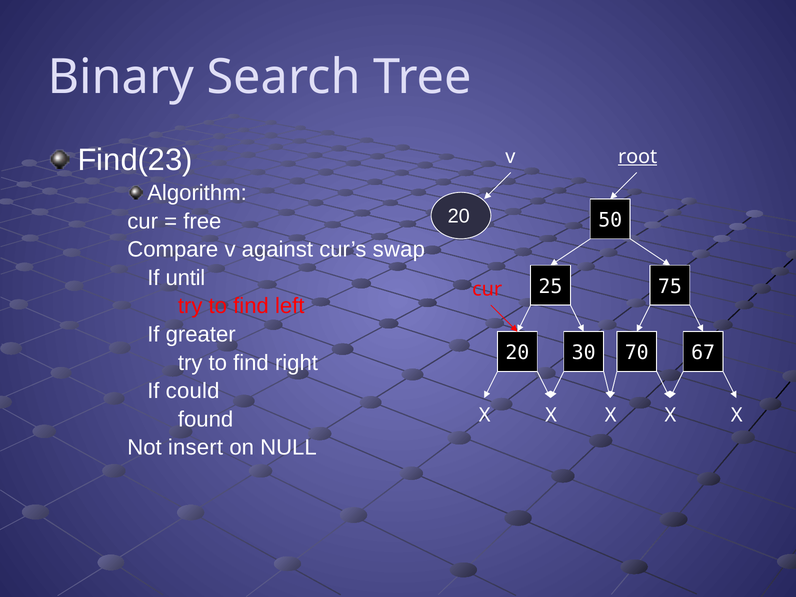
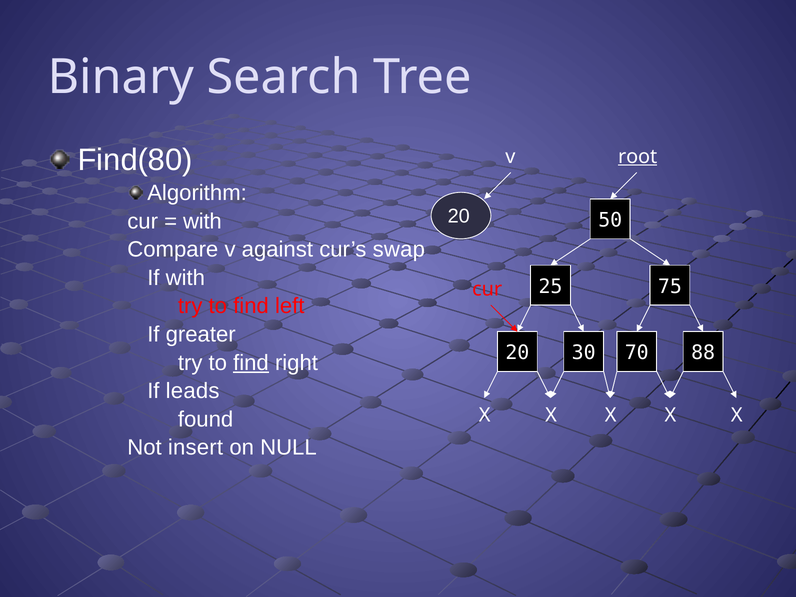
Find(23: Find(23 -> Find(80 (135, 160)
free: free -> with (202, 221)
If until: until -> with (185, 278)
67: 67 -> 88 (703, 353)
find underline: none -> present (251, 363)
could: could -> leads (193, 391)
